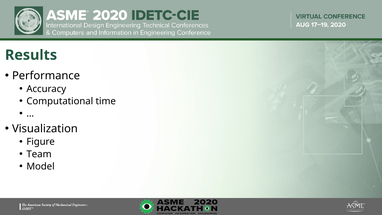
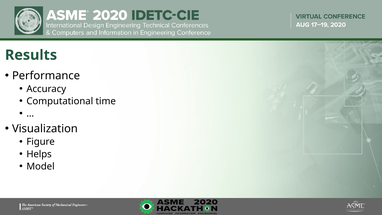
Team: Team -> Helps (39, 154)
